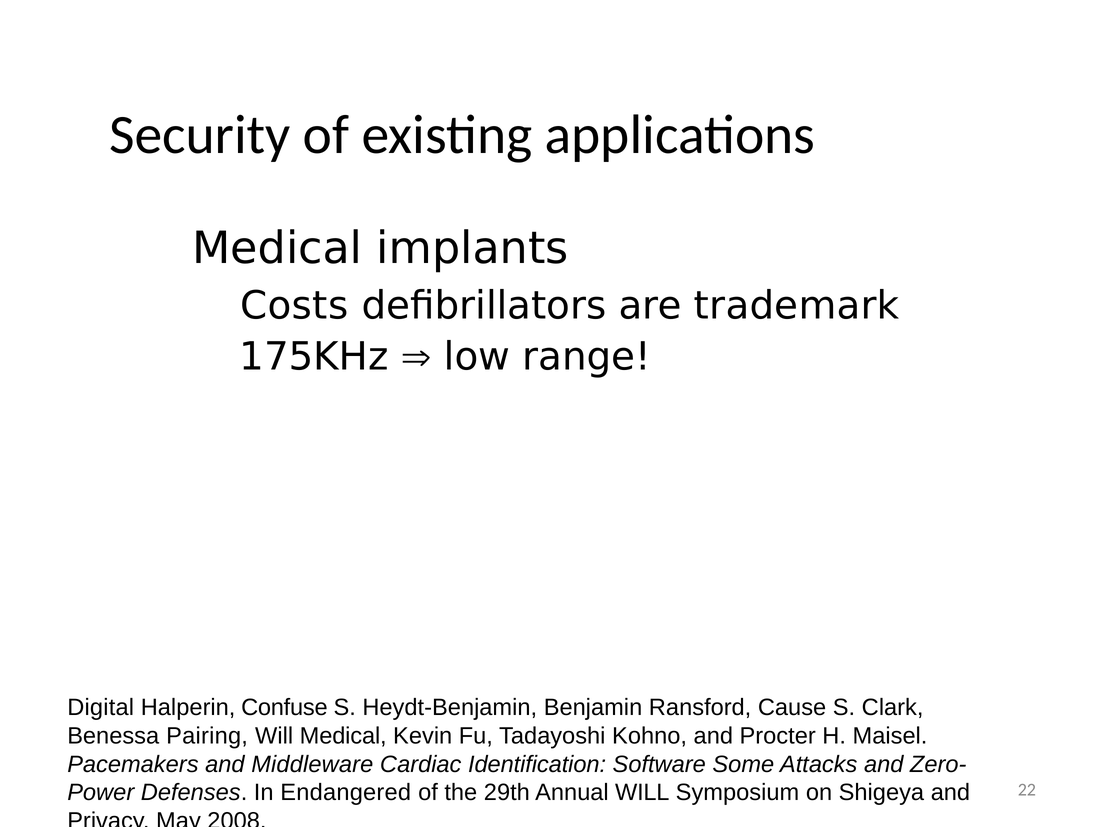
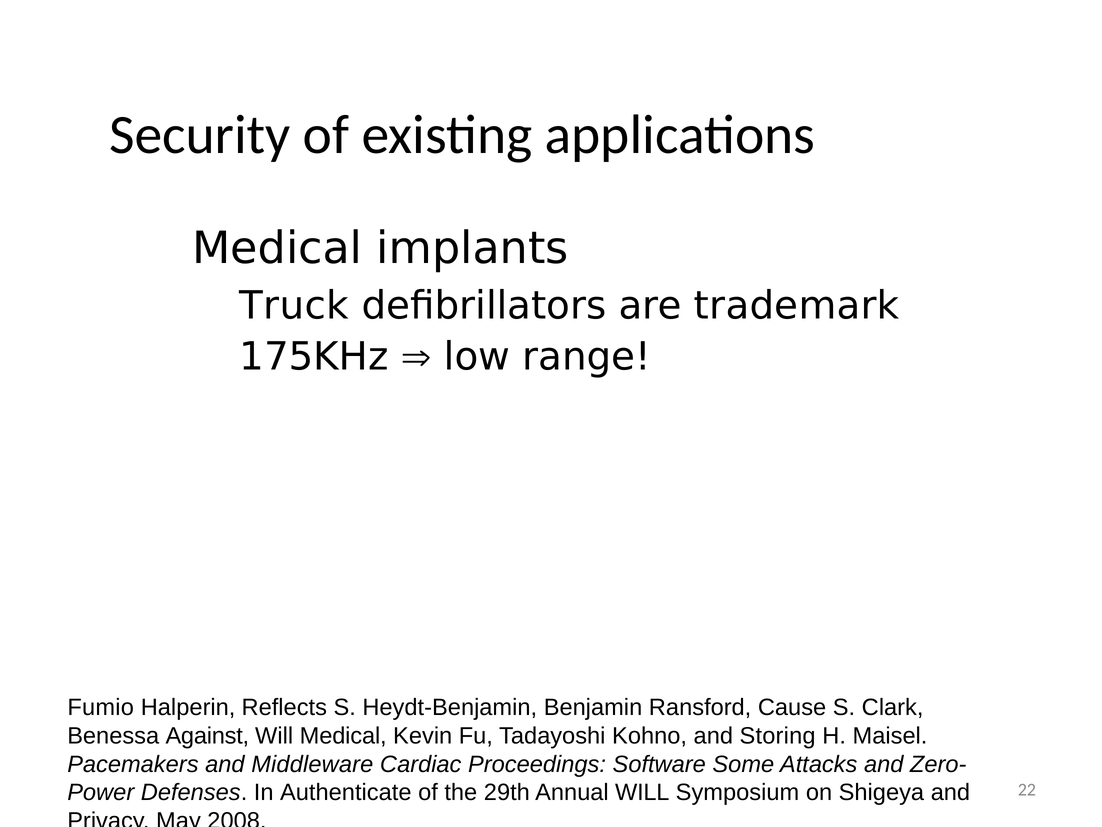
Costs: Costs -> Truck (294, 306)
Digital: Digital -> Fumio (101, 708)
Confuse: Confuse -> Reflects (284, 708)
Pairing: Pairing -> Against (207, 736)
Procter: Procter -> Storing (778, 736)
Identification: Identification -> Proceedings (537, 764)
Endangered: Endangered -> Authenticate (346, 793)
